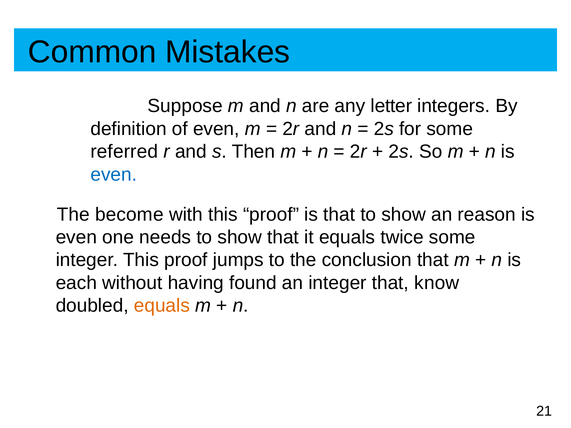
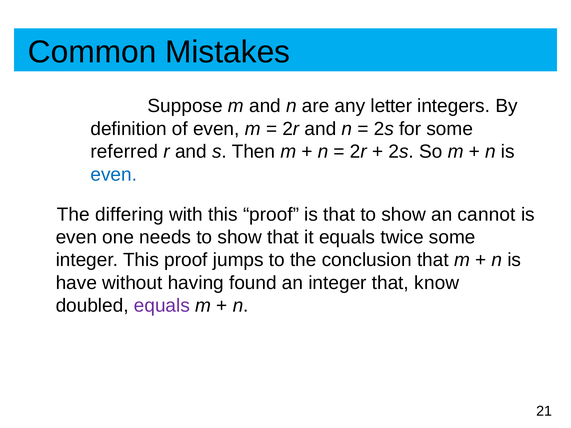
become: become -> differing (129, 215)
reason: reason -> cannot (487, 215)
each: each -> have (76, 283)
equals colour: orange -> purple (162, 306)
